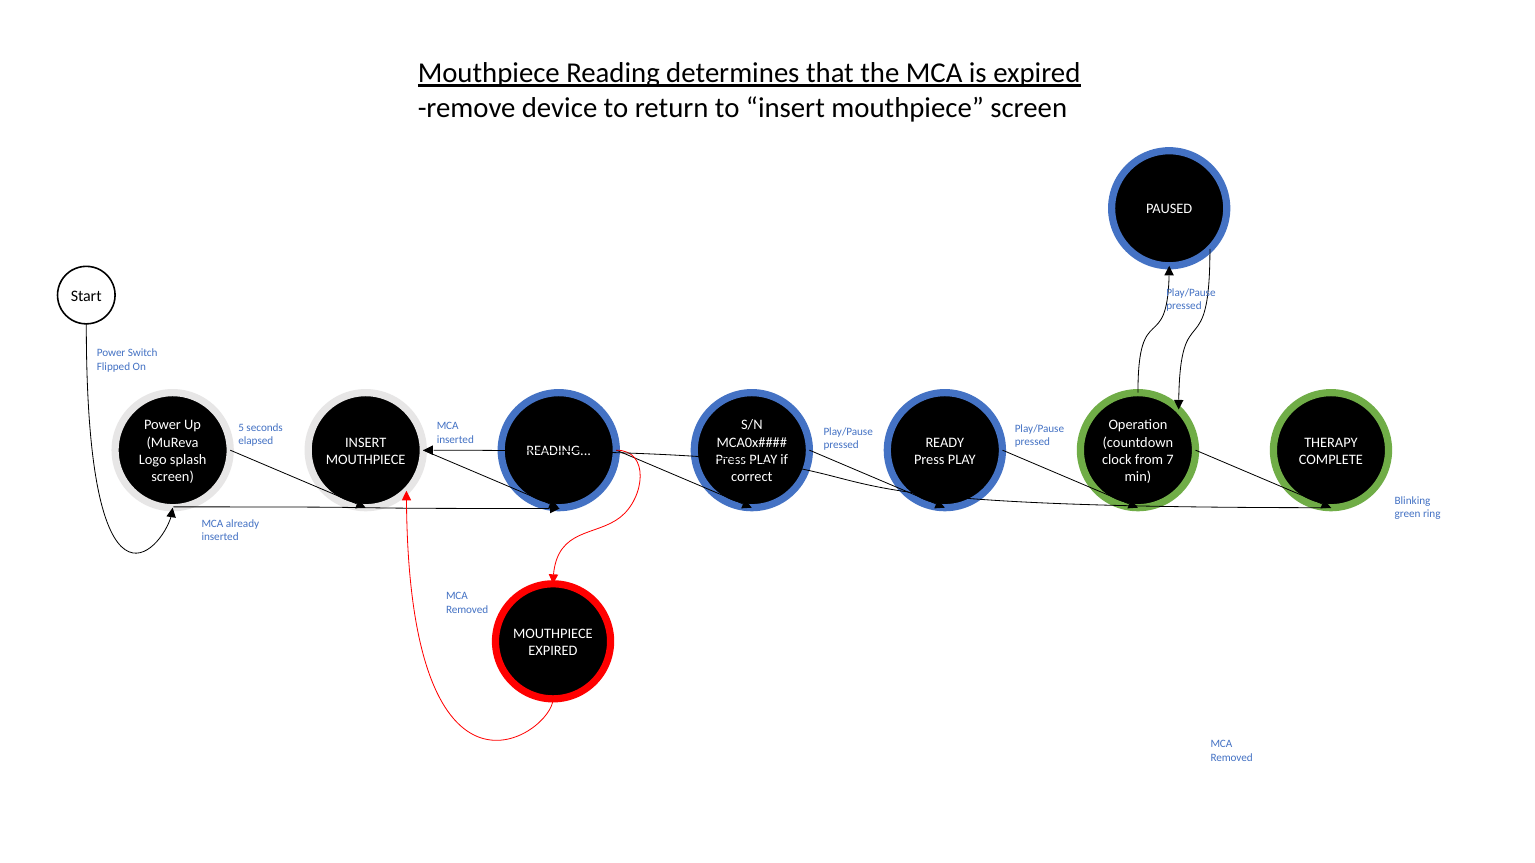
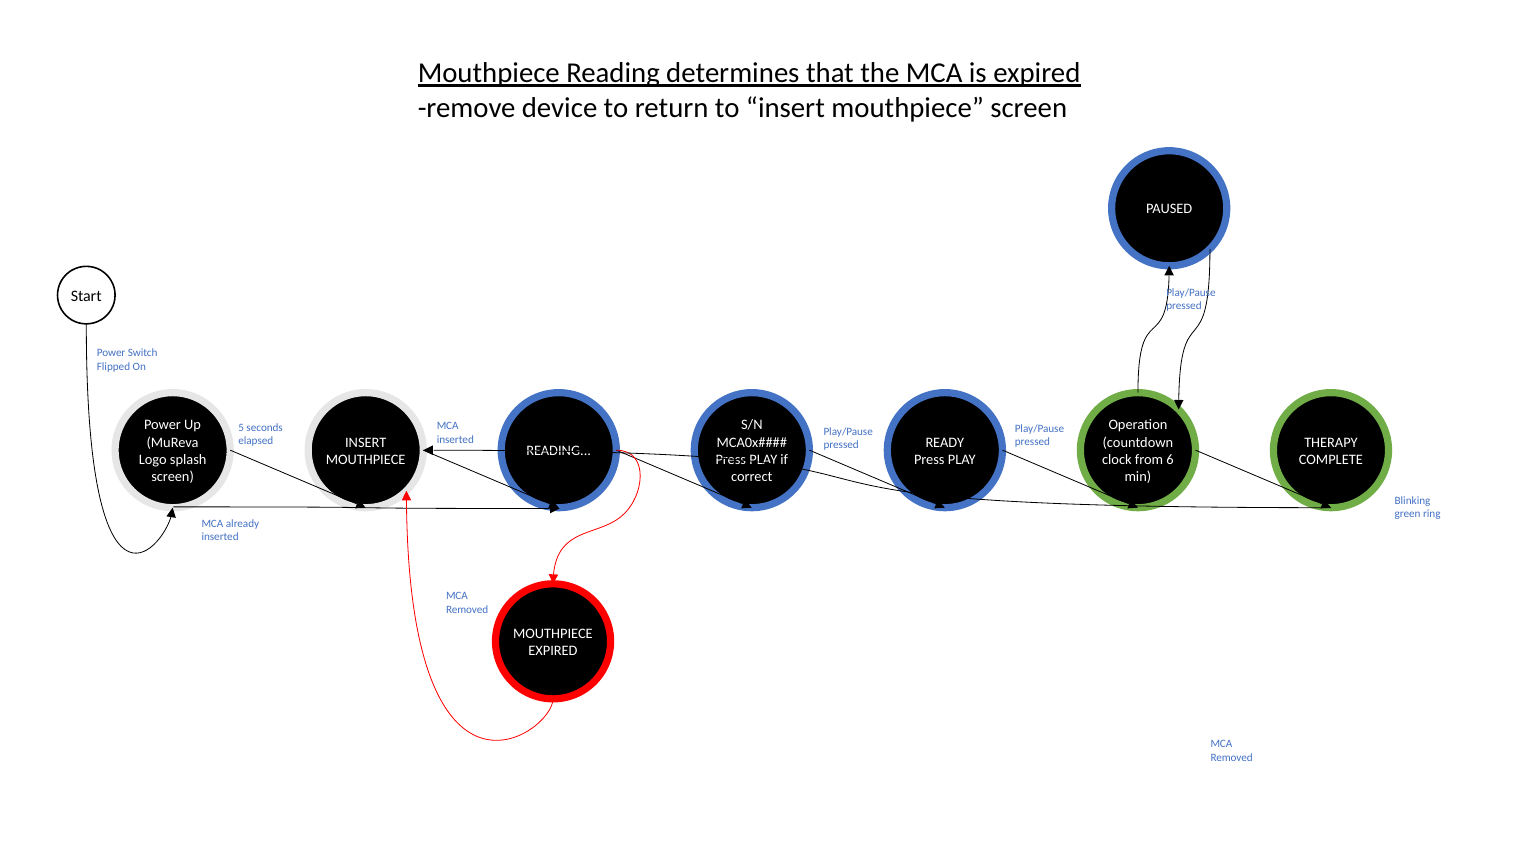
7: 7 -> 6 (1170, 460)
